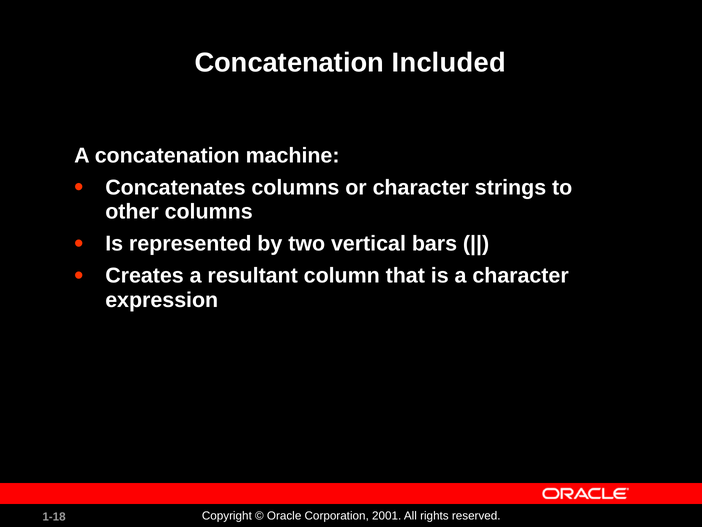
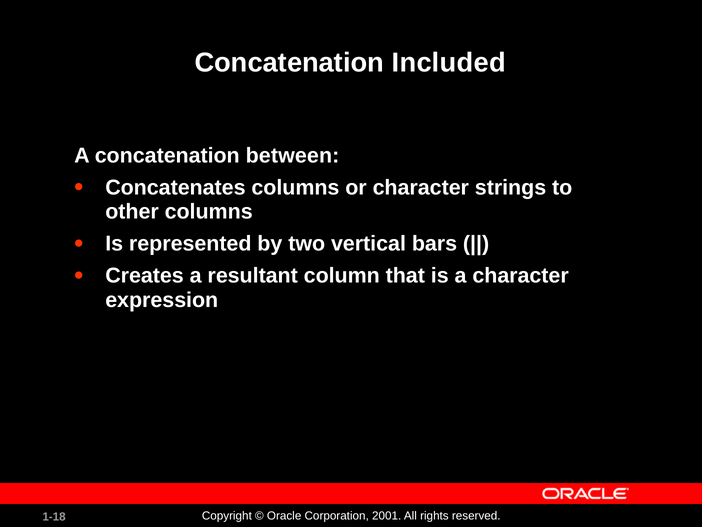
machine: machine -> between (293, 155)
